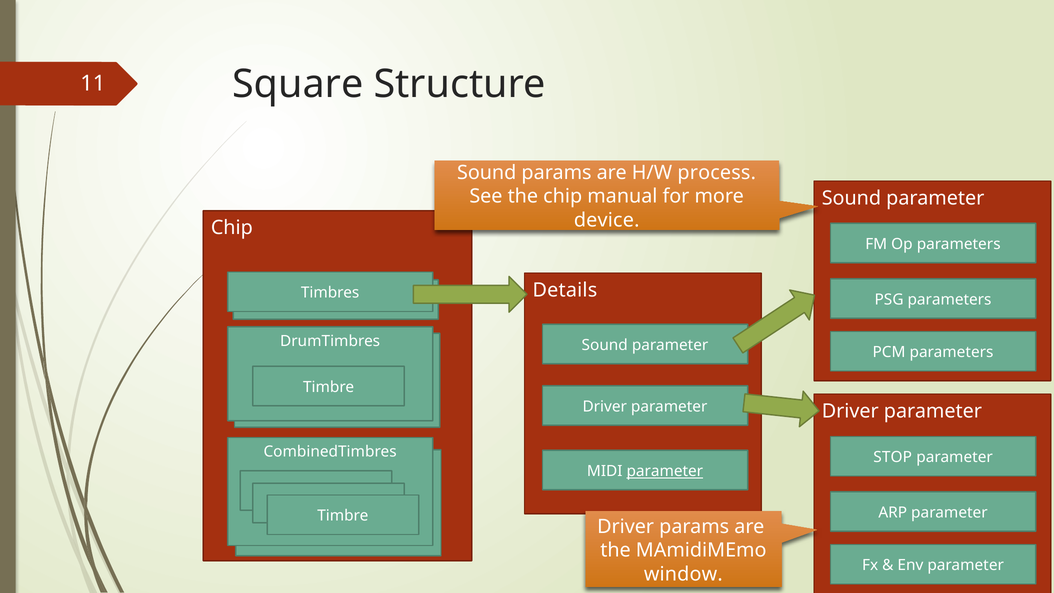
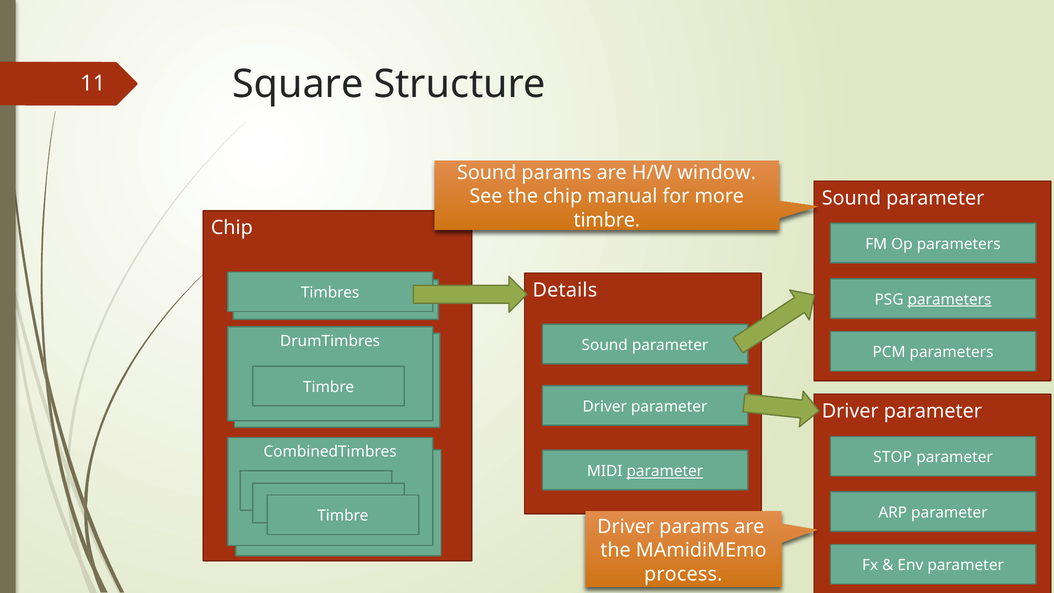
process: process -> window (717, 173)
device: device -> timbre (607, 220)
parameters underline: none -> present (949, 299)
window: window -> process (683, 574)
